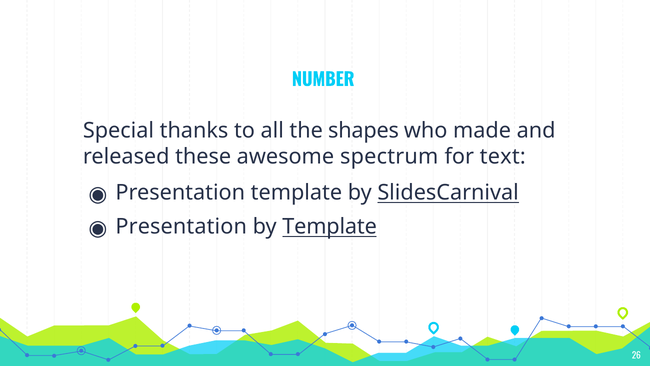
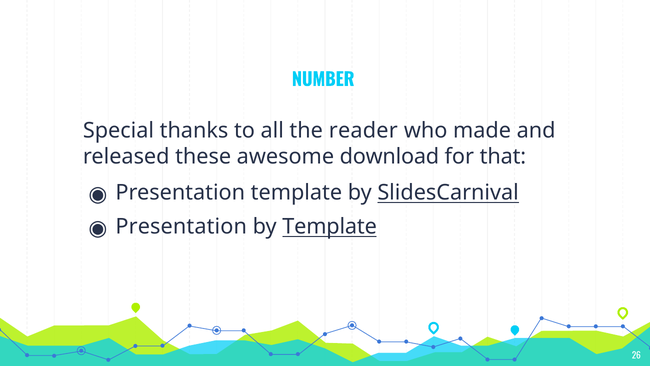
shapes: shapes -> reader (363, 130)
spectrum: spectrum -> download (389, 156)
text: text -> that (503, 156)
